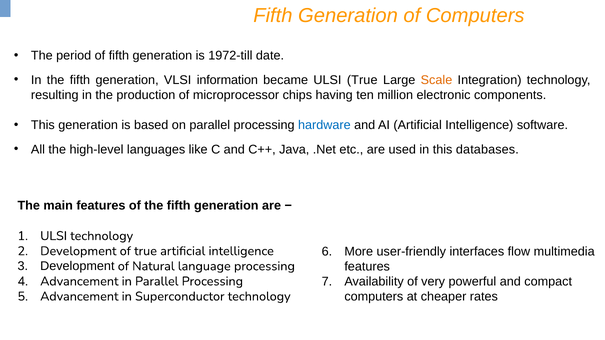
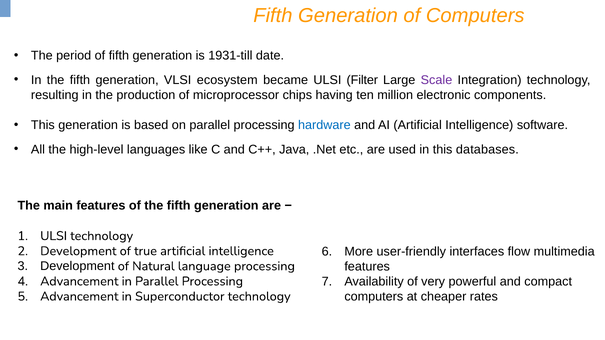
1972-till: 1972-till -> 1931-till (230, 56)
information: information -> ecosystem (227, 80)
ULSI True: True -> Filter (362, 80)
Scale colour: orange -> purple (436, 80)
